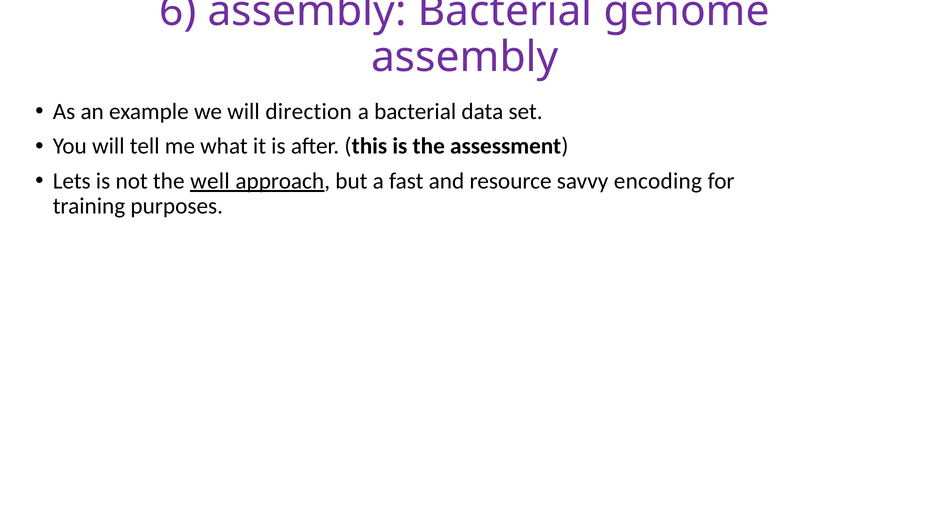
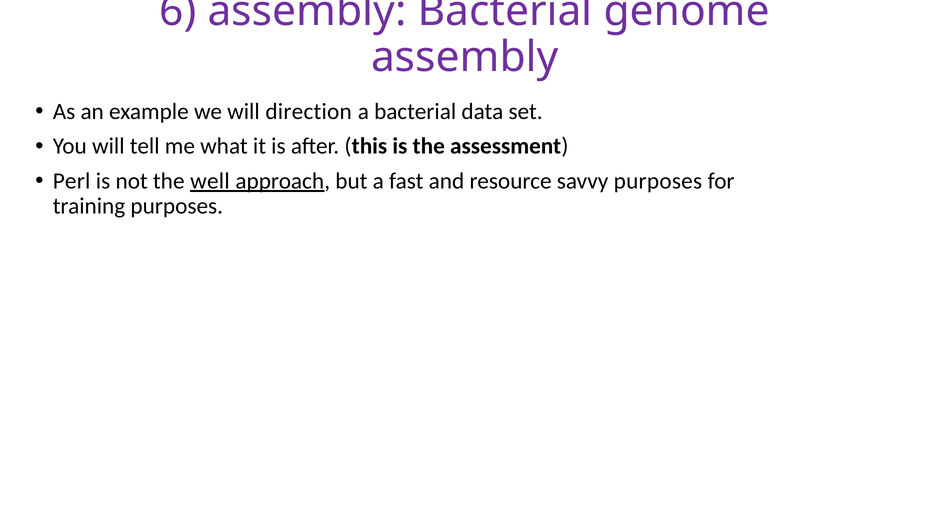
Lets: Lets -> Perl (72, 181)
savvy encoding: encoding -> purposes (658, 181)
